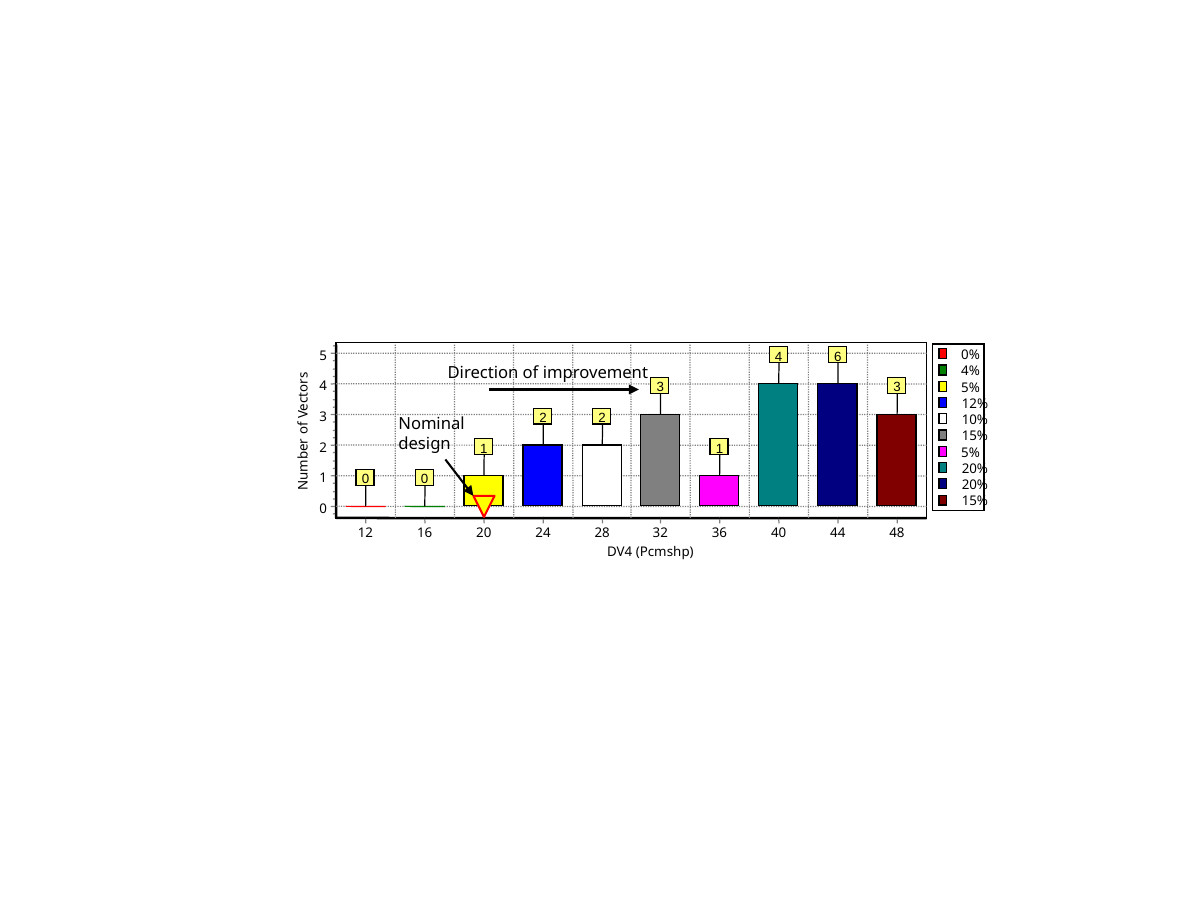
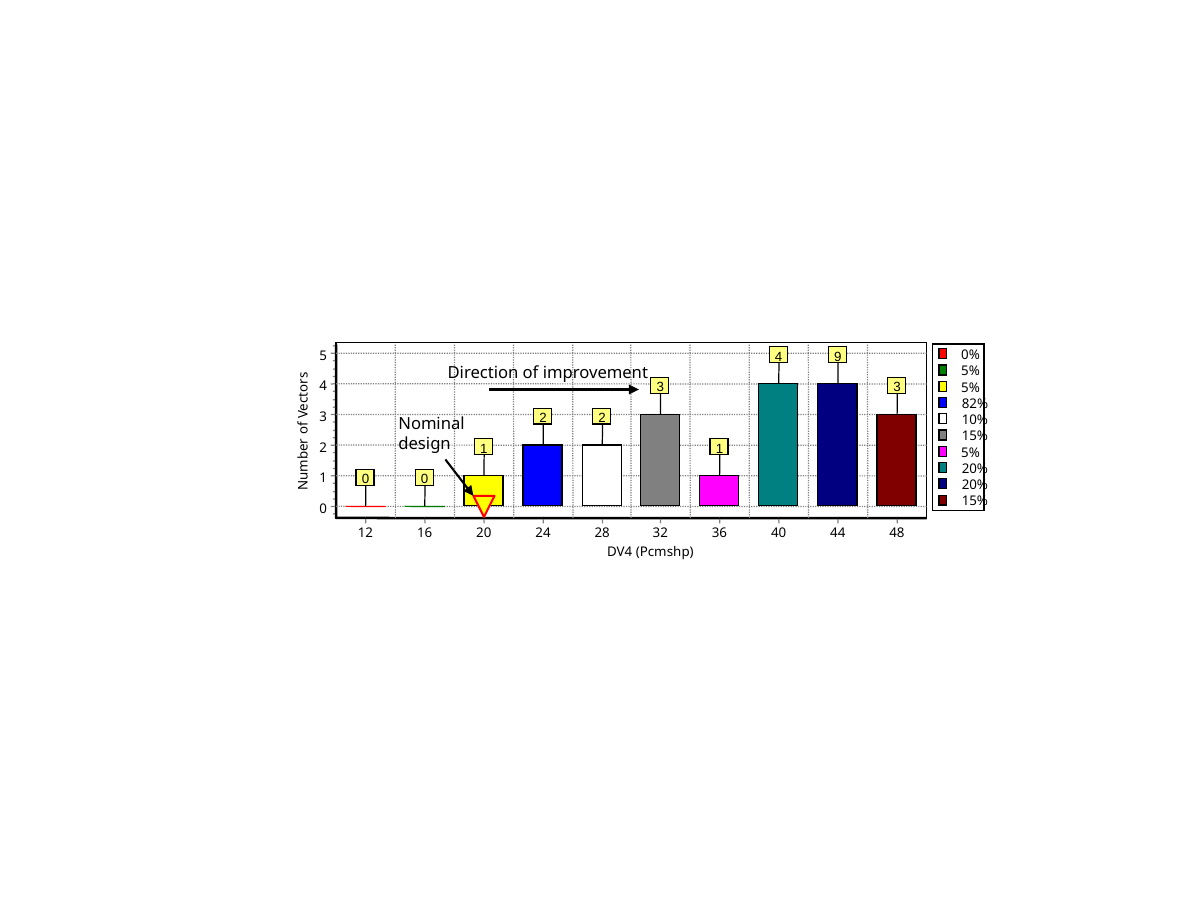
6: 6 -> 9 (838, 357)
4%: 4% -> 5% (971, 372)
12%: 12% -> 82% (975, 404)
